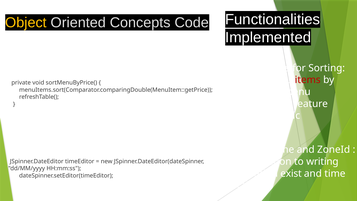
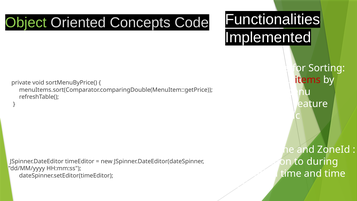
Object colour: yellow -> light green (26, 23)
writing: writing -> during (322, 161)
reservation exist: exist -> time (291, 173)
